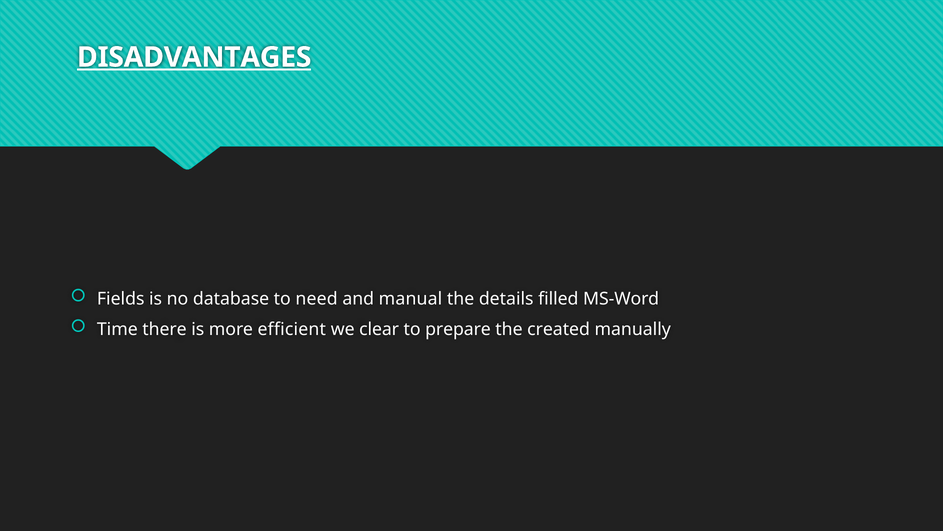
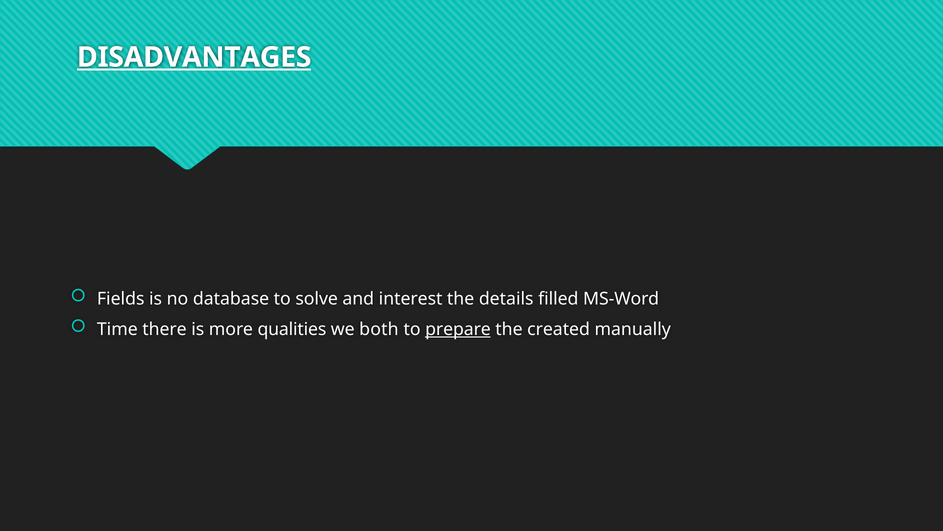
need: need -> solve (317, 298)
manual: manual -> interest (411, 298)
efficient: efficient -> qualities (292, 329)
clear: clear -> both (379, 329)
prepare underline: none -> present (458, 329)
